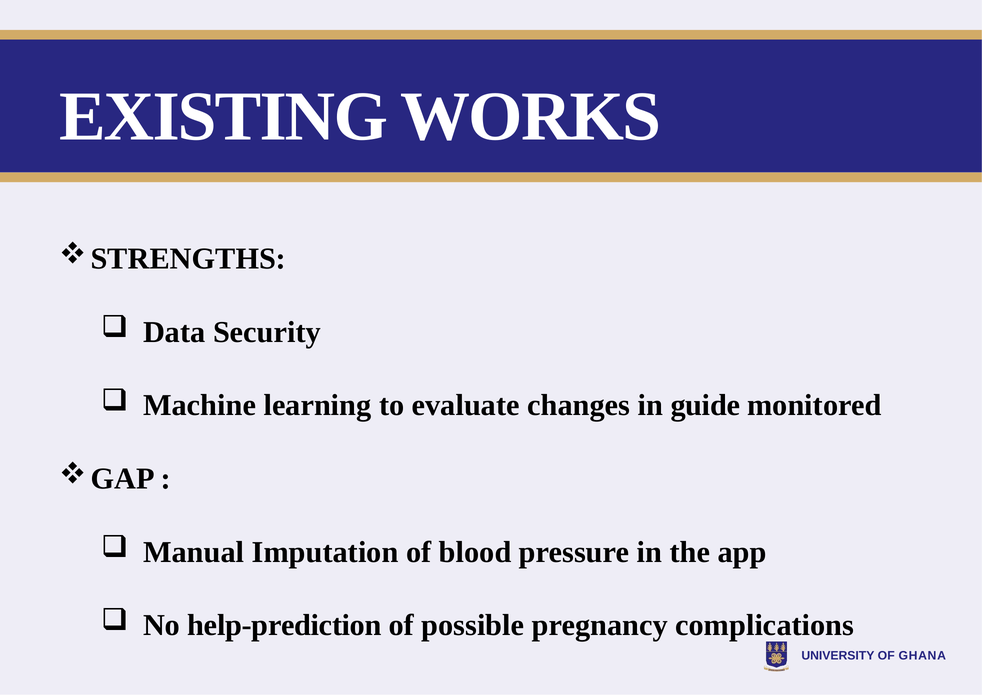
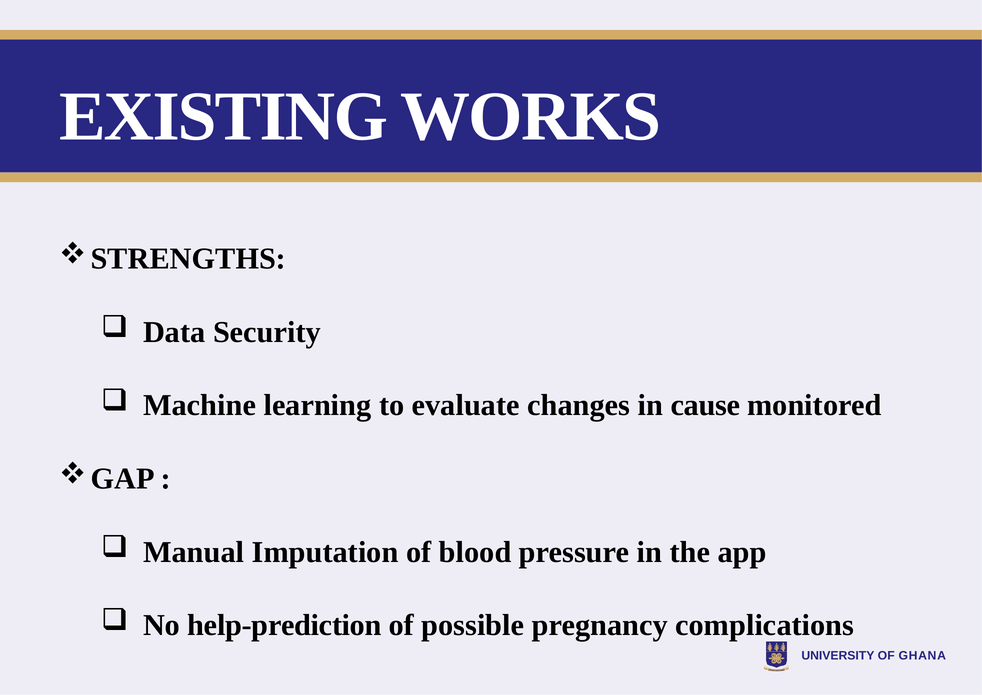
guide: guide -> cause (705, 405)
